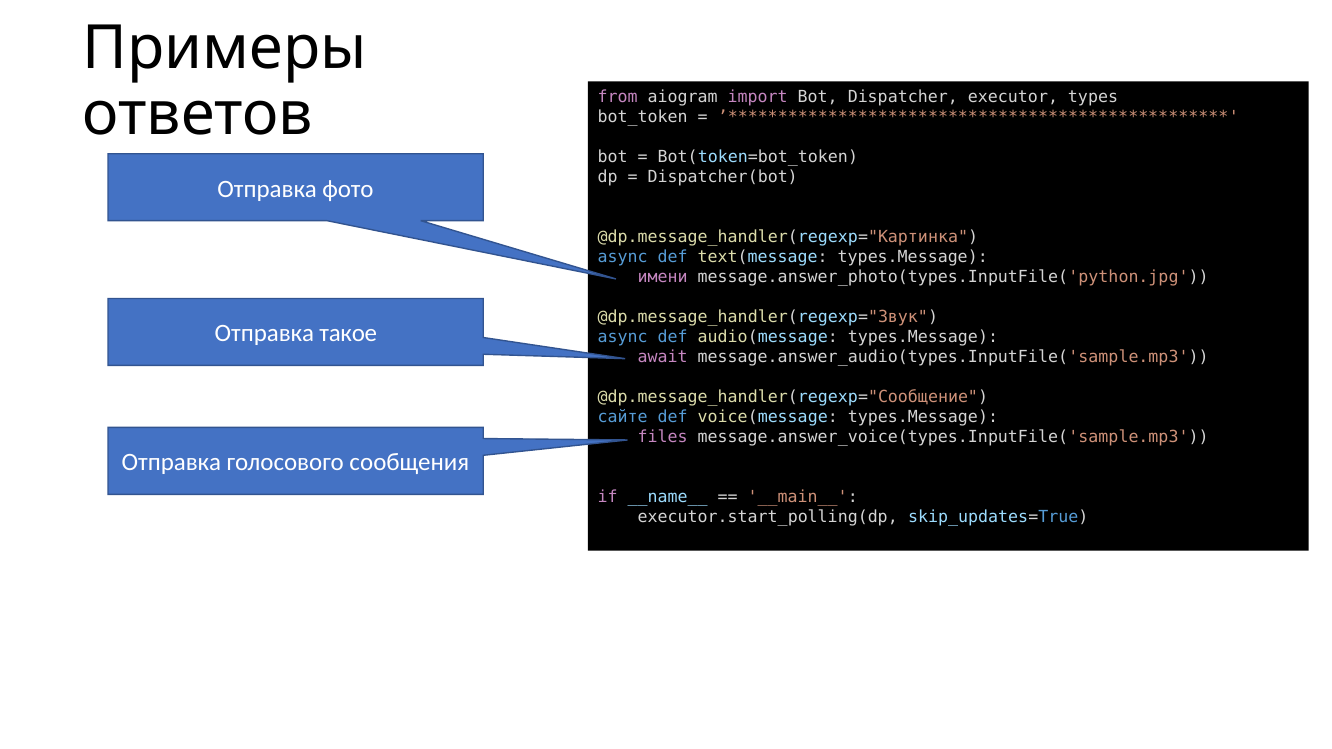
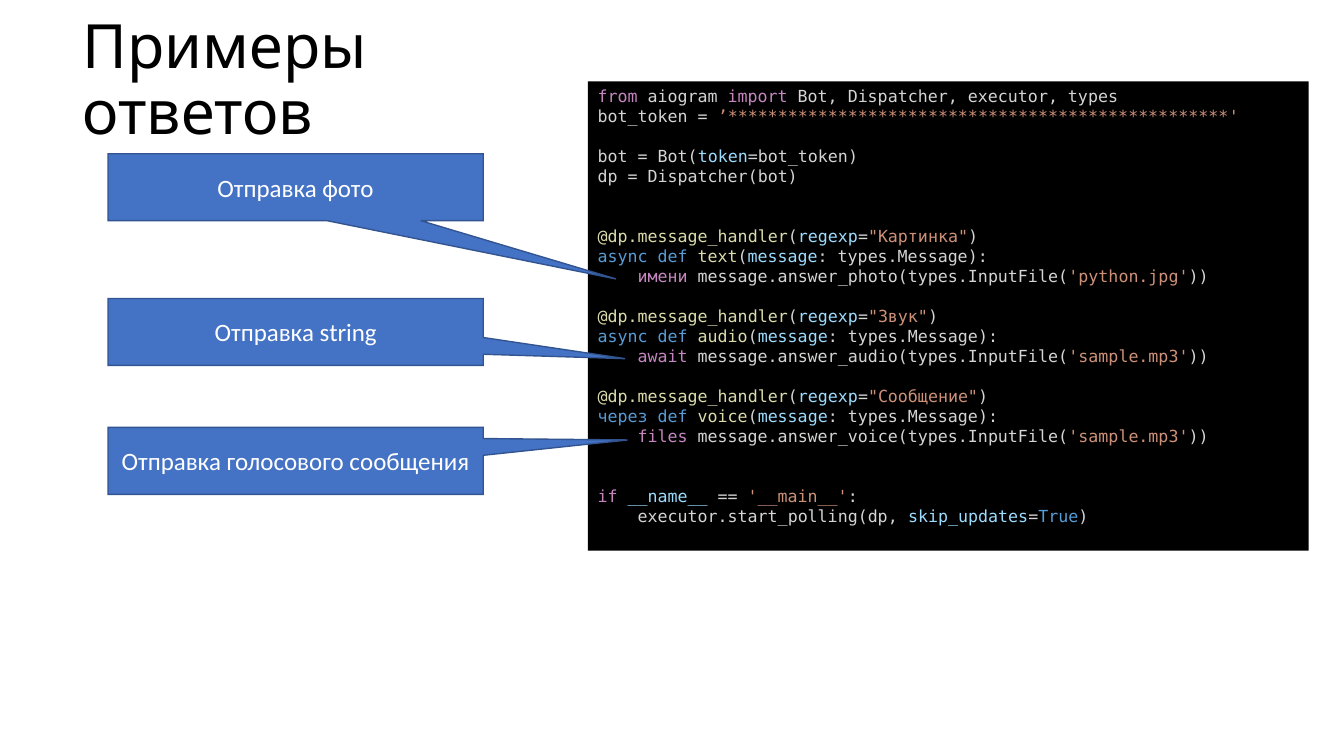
такое: такое -> string (348, 334)
сайте: сайте -> через (623, 417)
